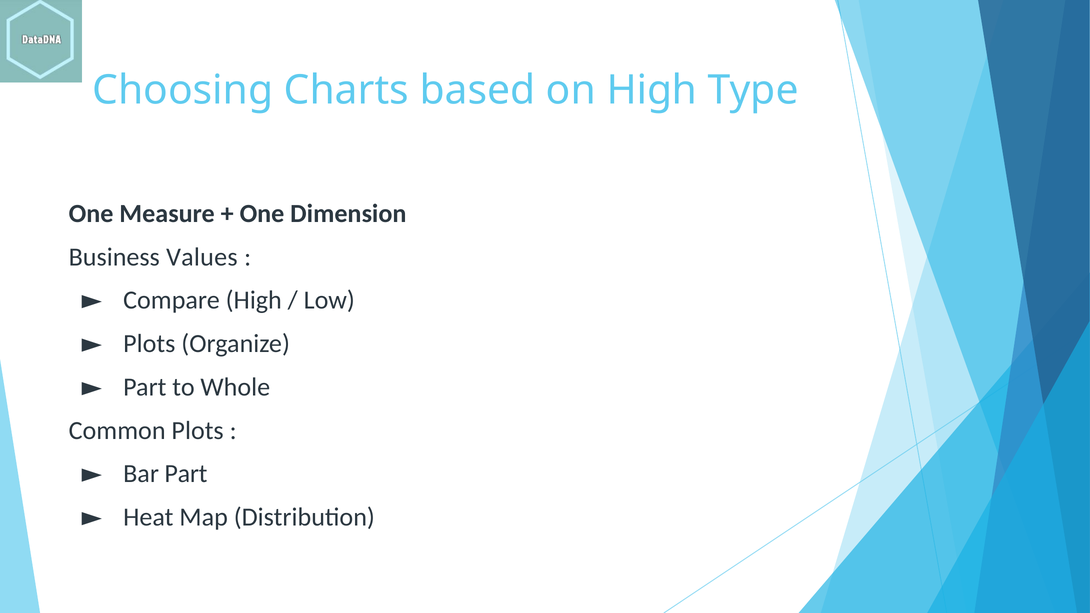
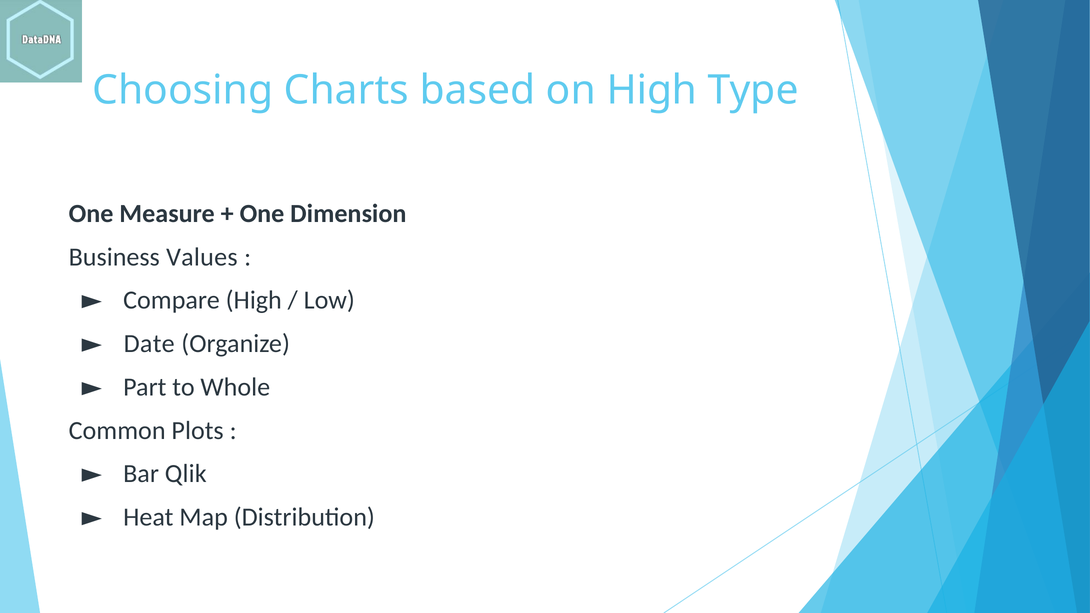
Plots: Plots -> Date (149, 344)
Bar Part: Part -> Qlik (186, 474)
